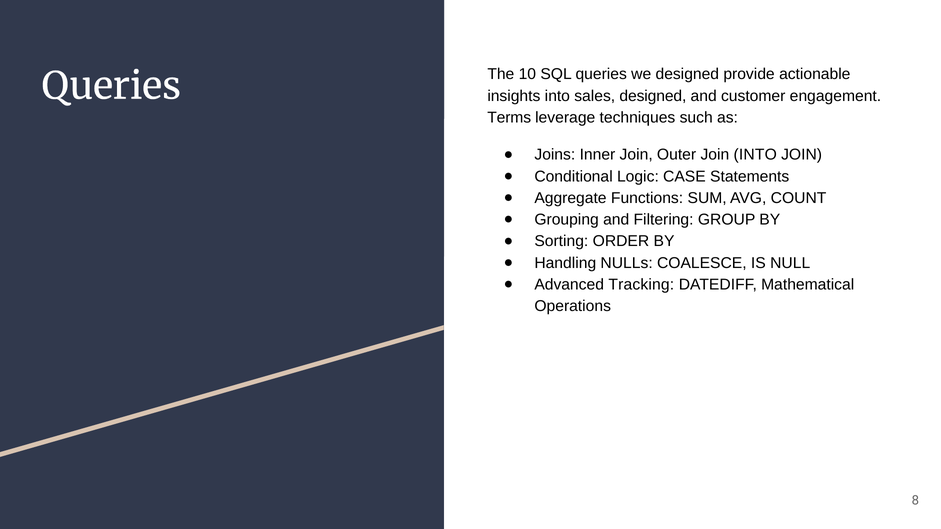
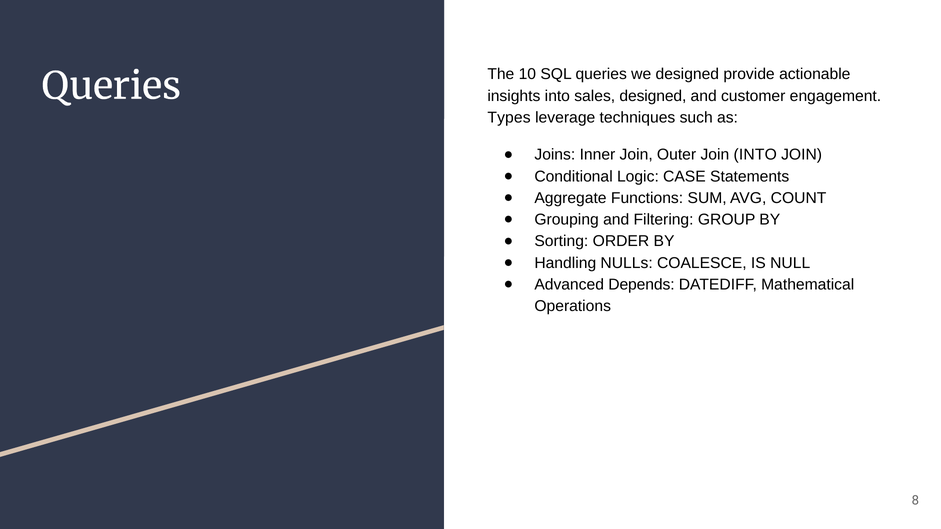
Terms: Terms -> Types (509, 118)
Tracking: Tracking -> Depends (641, 285)
